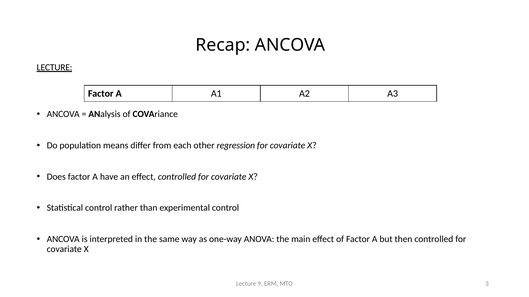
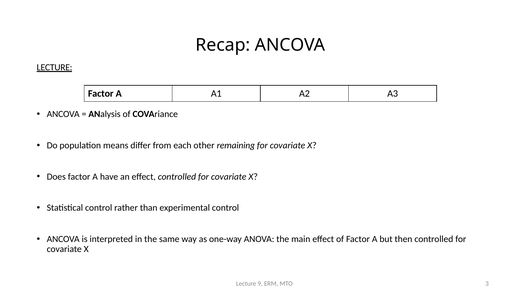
regression: regression -> remaining (236, 146)
